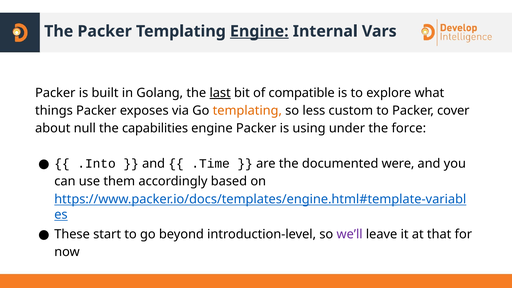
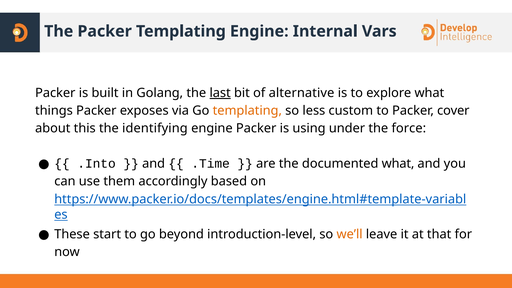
Engine underline: present -> none (259, 31)
compatible: compatible -> alternative (301, 93)
null: null -> this (85, 128)
capabilities: capabilities -> identifying (155, 128)
documented were: were -> what (398, 164)
we’ll colour: purple -> orange (350, 234)
